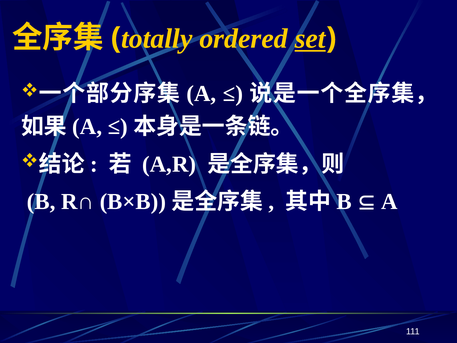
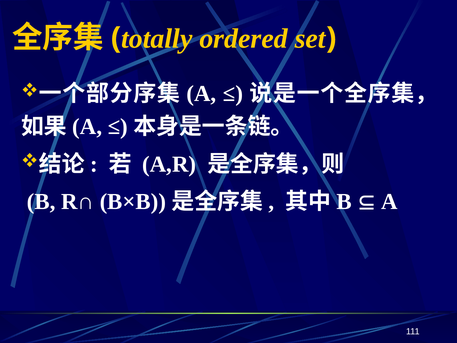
set underline: present -> none (310, 39)
